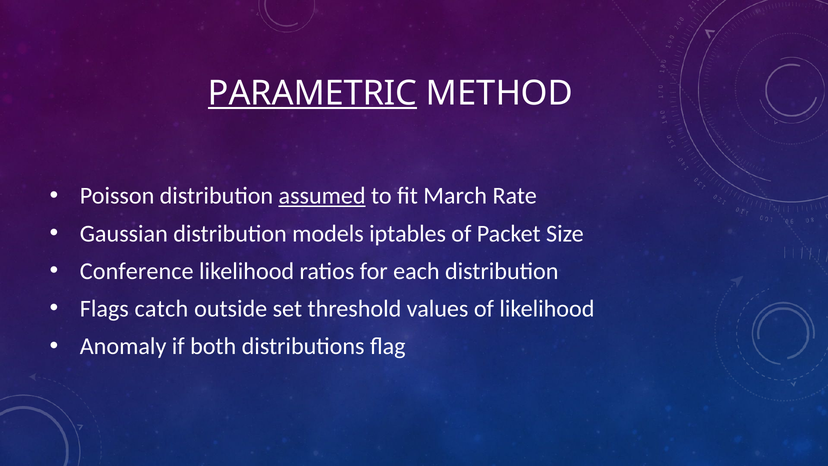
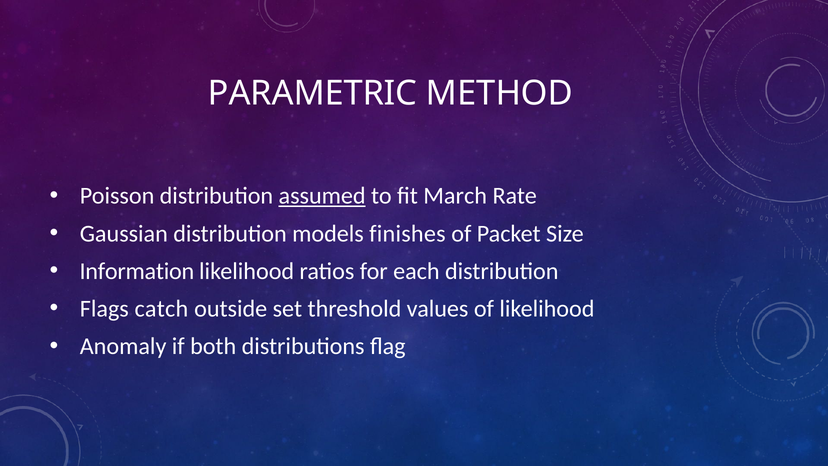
PARAMETRIC underline: present -> none (313, 93)
iptables: iptables -> finishes (407, 233)
Conference: Conference -> Information (137, 271)
